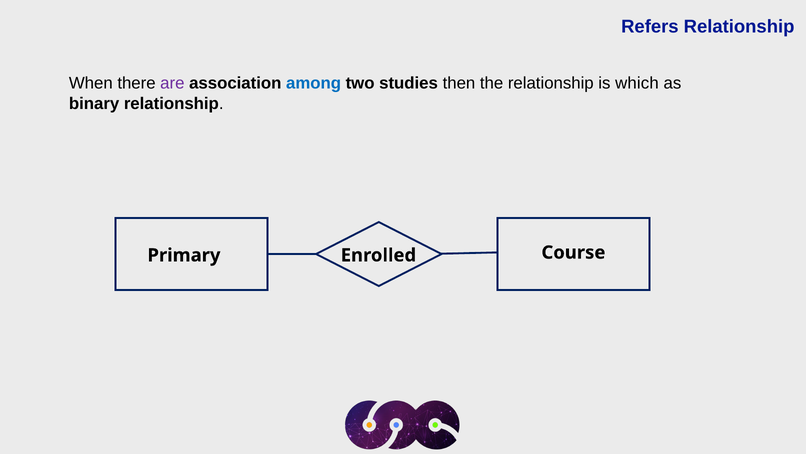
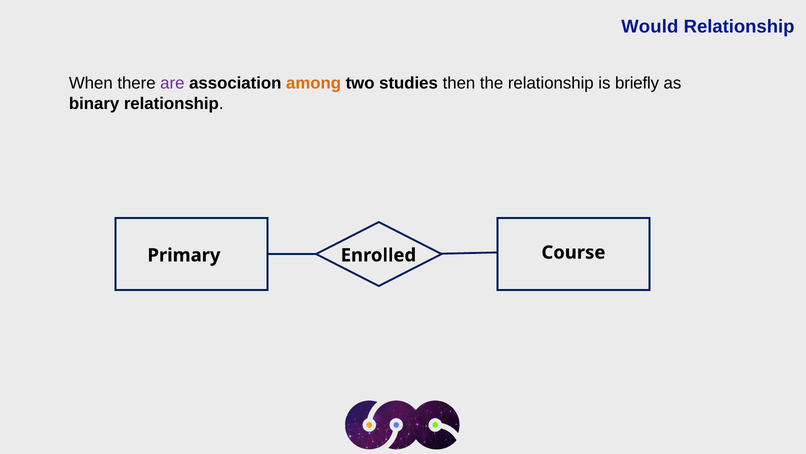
Refers: Refers -> Would (650, 27)
among colour: blue -> orange (314, 83)
which: which -> briefly (637, 83)
